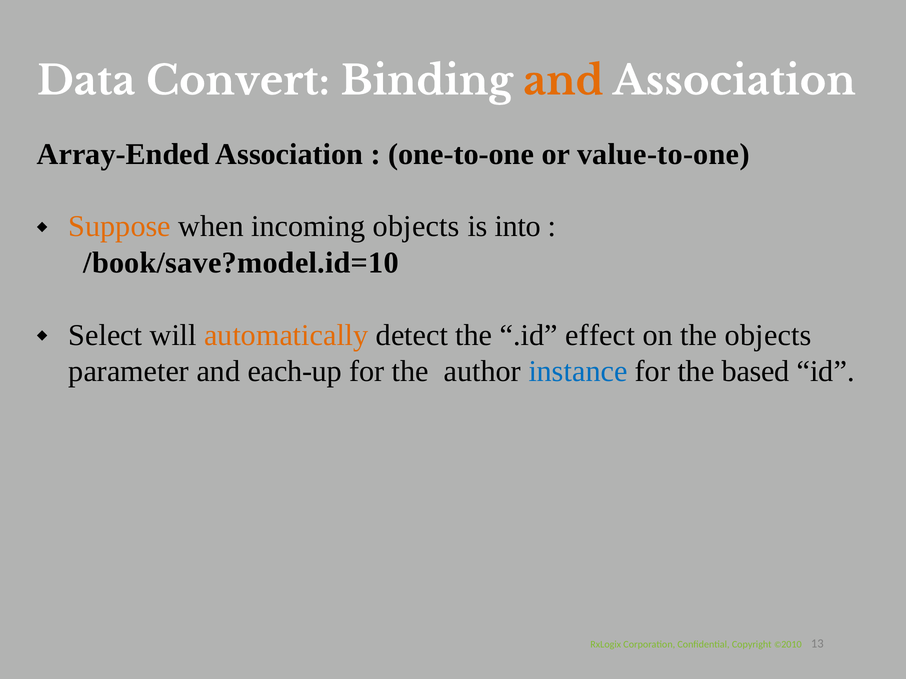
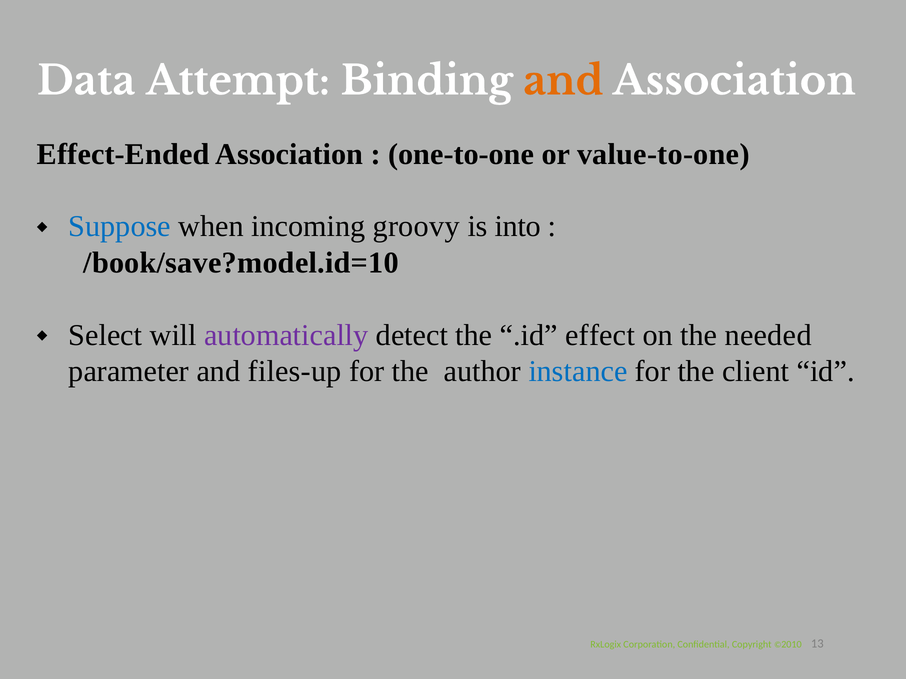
Convert: Convert -> Attempt (238, 81)
Array-Ended: Array-Ended -> Effect-Ended (123, 154)
Suppose colour: orange -> blue (120, 227)
incoming objects: objects -> groovy (416, 227)
automatically colour: orange -> purple (286, 335)
the objects: objects -> needed (768, 335)
each-up: each-up -> files-up (295, 372)
based: based -> client (756, 372)
